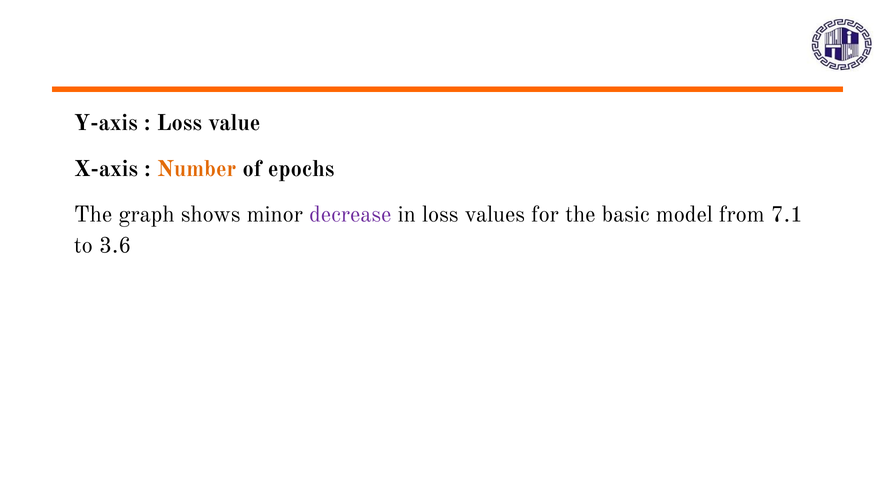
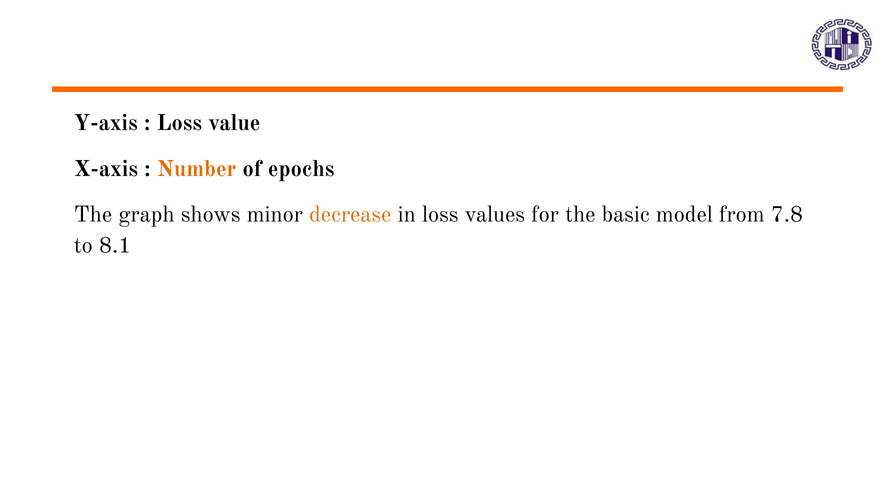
decrease colour: purple -> orange (350, 215)
7.1: 7.1 -> 7.8 (787, 215)
3.6: 3.6 -> 8.1 (115, 245)
